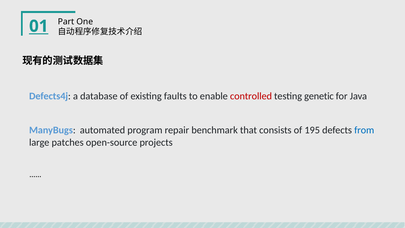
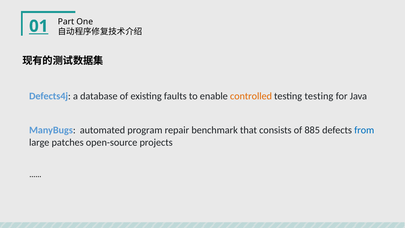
controlled colour: red -> orange (251, 96)
testing genetic: genetic -> testing (319, 96)
195: 195 -> 885 (312, 130)
